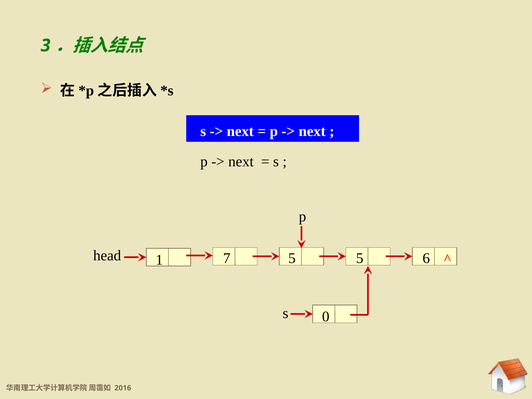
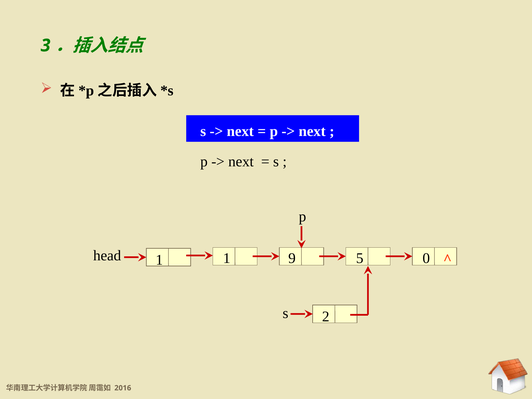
head 5: 5 -> 9 (292, 258)
6: 6 -> 0 (426, 258)
1 7: 7 -> 1 (227, 258)
0: 0 -> 2 (326, 317)
